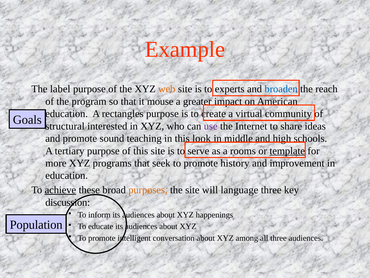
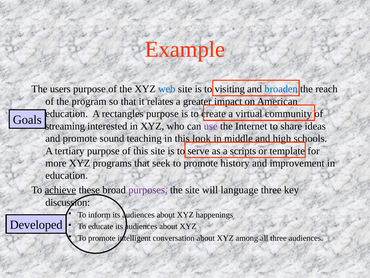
label: label -> users (60, 89)
web colour: orange -> blue (167, 89)
experts: experts -> visiting (230, 89)
mouse: mouse -> relates (160, 101)
structural: structural -> streaming (65, 126)
rooms: rooms -> scripts (243, 151)
template underline: present -> none (287, 151)
purposes colour: orange -> purple (148, 190)
Population: Population -> Developed (36, 224)
